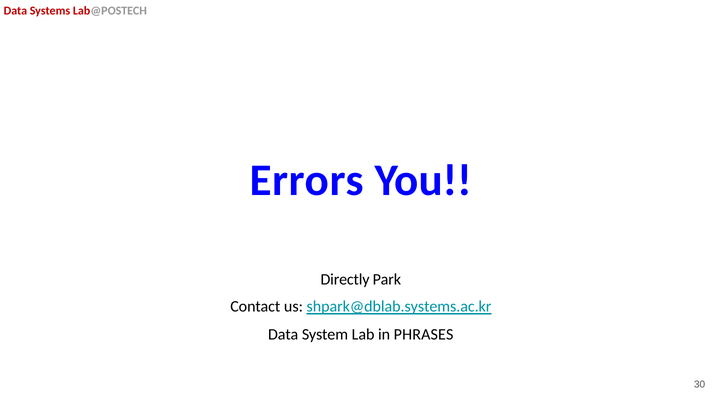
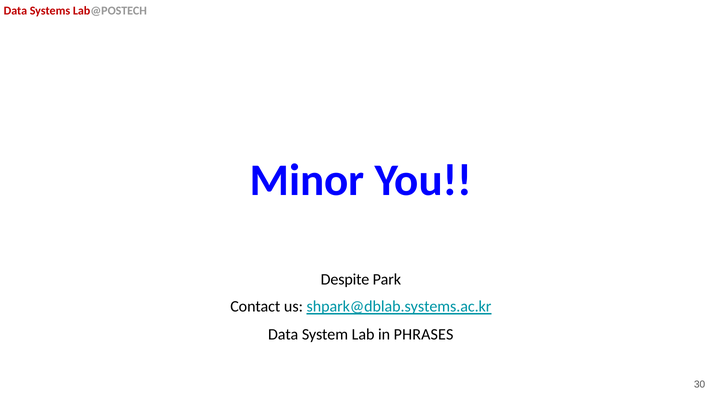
Errors: Errors -> Minor (307, 180)
Directly: Directly -> Despite (345, 279)
